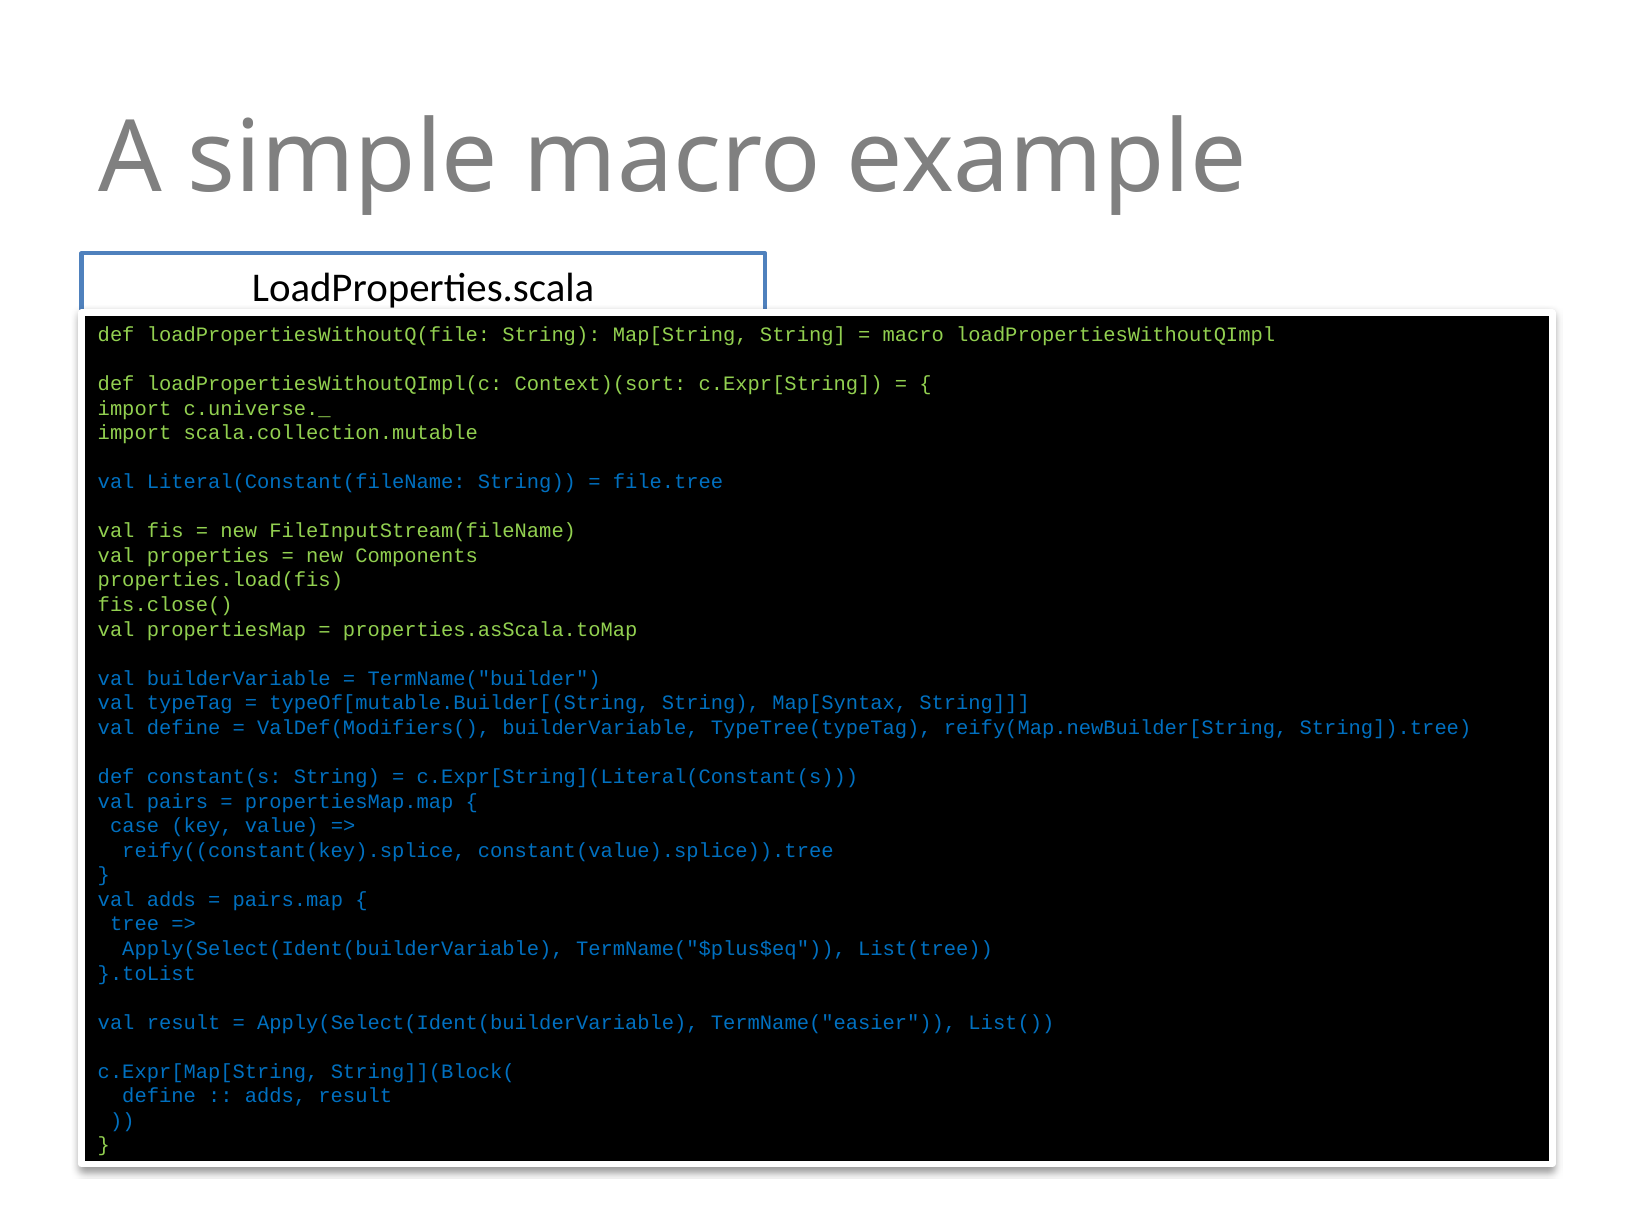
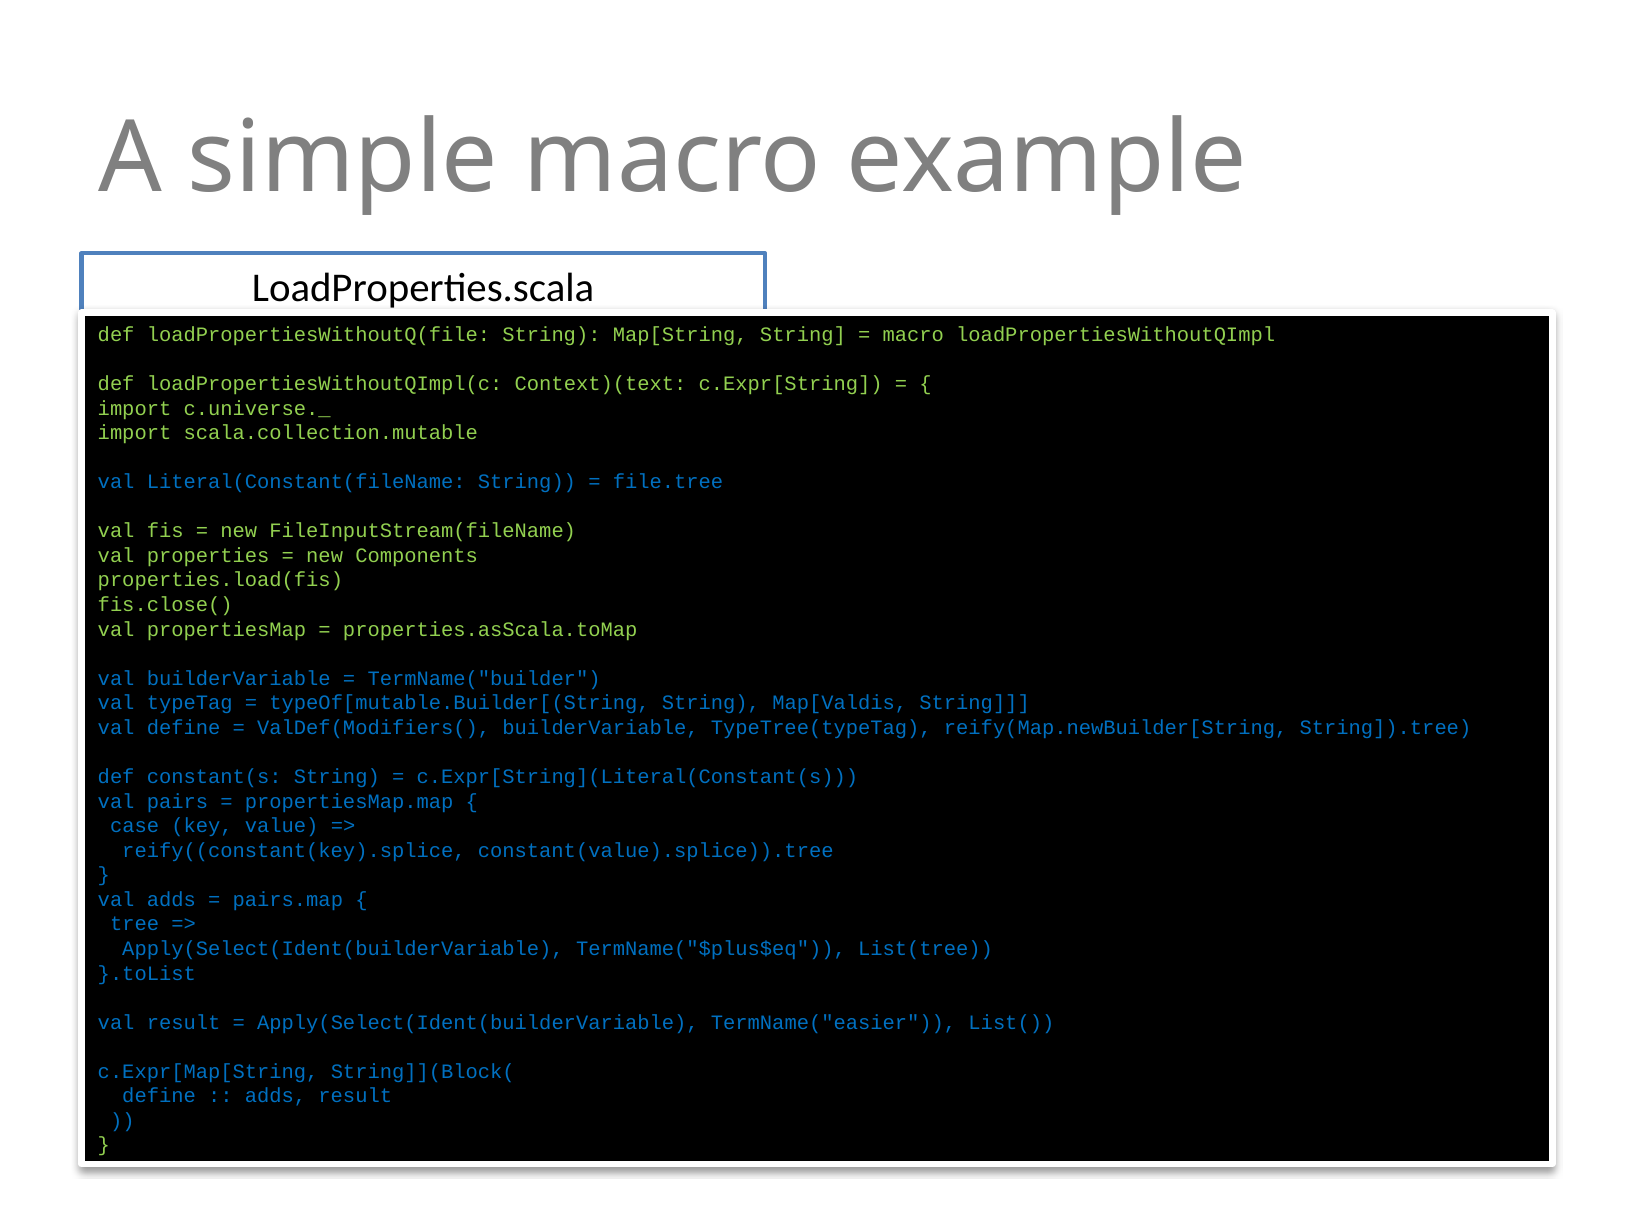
Context)(sort: Context)(sort -> Context)(text (601, 384)
Map[Syntax: Map[Syntax -> Map[Valdis (840, 703)
